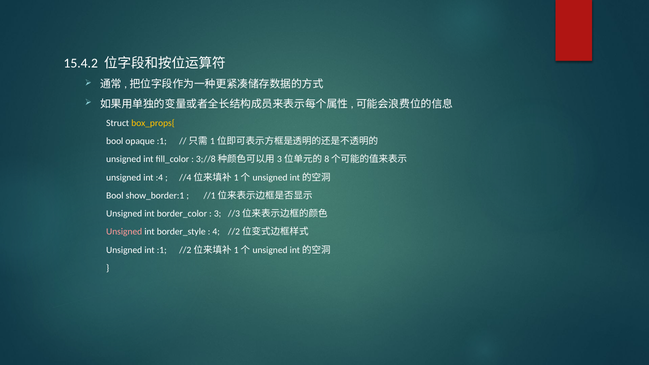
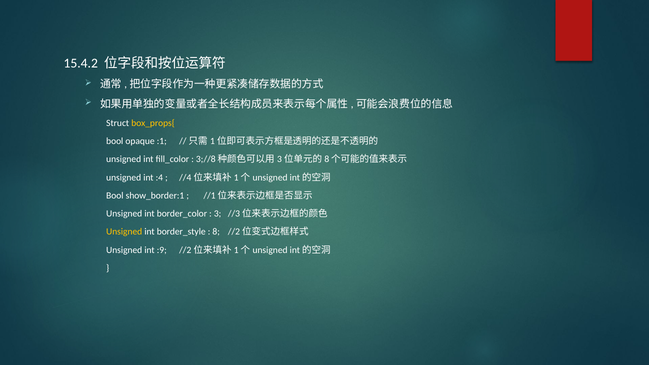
Unsigned colour: pink -> yellow (124, 232)
4: 4 -> 8 (216, 232)
int :1: :1 -> :9 (162, 250)
